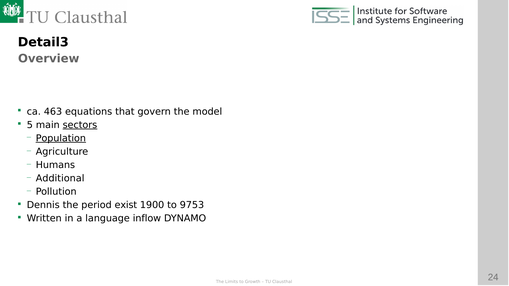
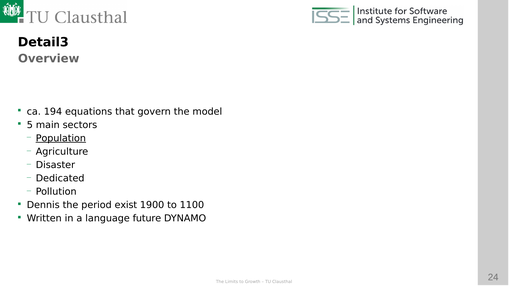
463: 463 -> 194 (53, 112)
sectors underline: present -> none (80, 125)
Humans: Humans -> Disaster (55, 165)
Additional: Additional -> Dedicated (60, 179)
9753: 9753 -> 1100 (192, 205)
inflow: inflow -> future (147, 219)
